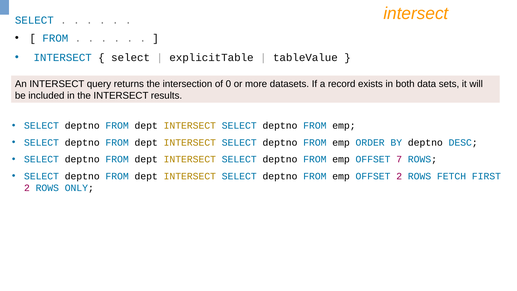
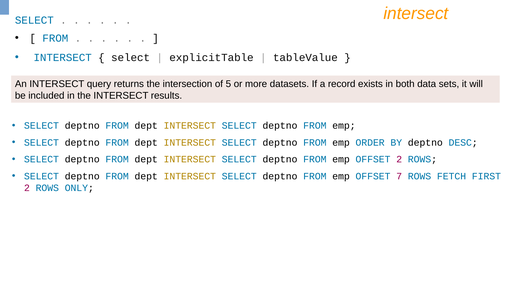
0: 0 -> 5 (228, 84)
OFFSET 7: 7 -> 2 (399, 159)
OFFSET 2: 2 -> 7 (399, 176)
